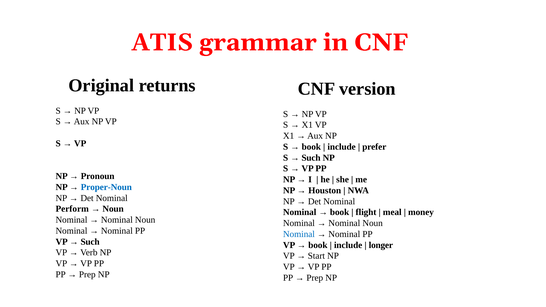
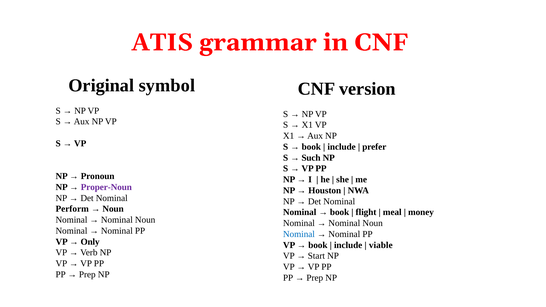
returns: returns -> symbol (167, 85)
Proper-Noun colour: blue -> purple (106, 187)
Such: Such -> Only (90, 242)
longer: longer -> viable (381, 245)
